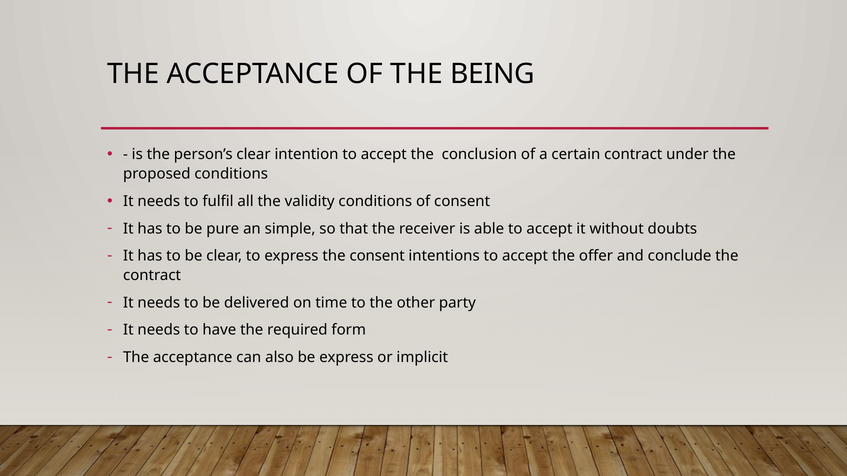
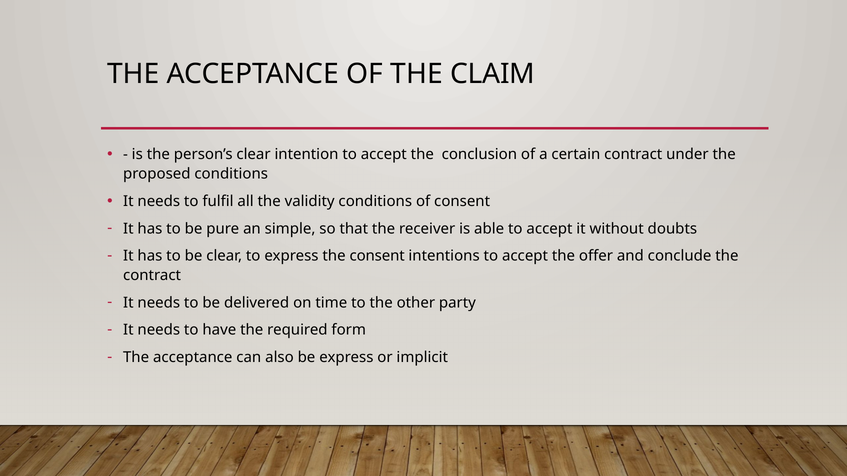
BEING: BEING -> CLAIM (493, 74)
